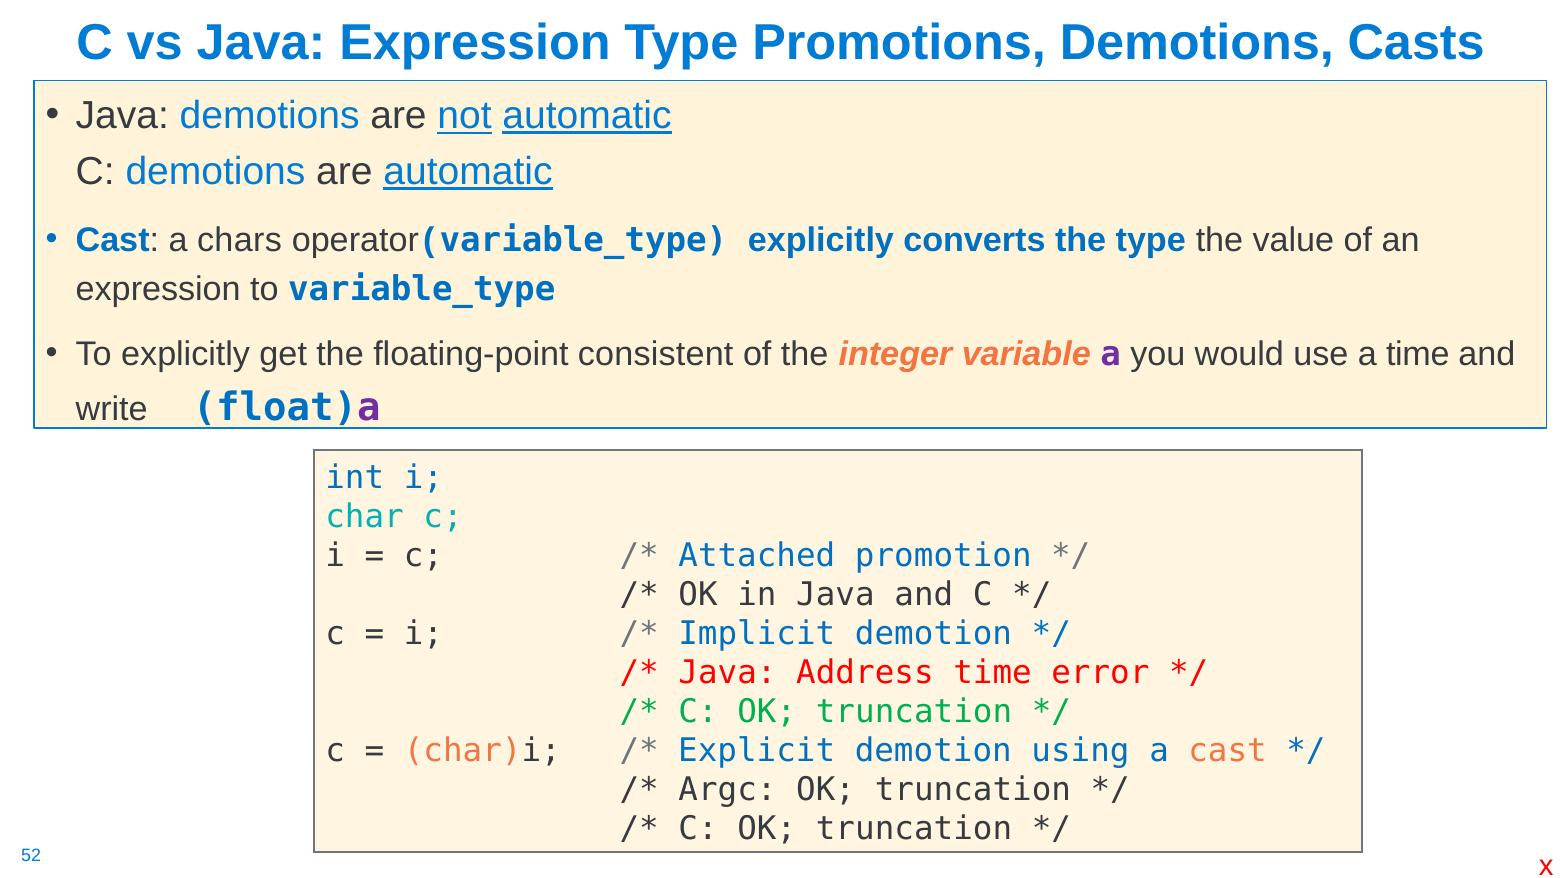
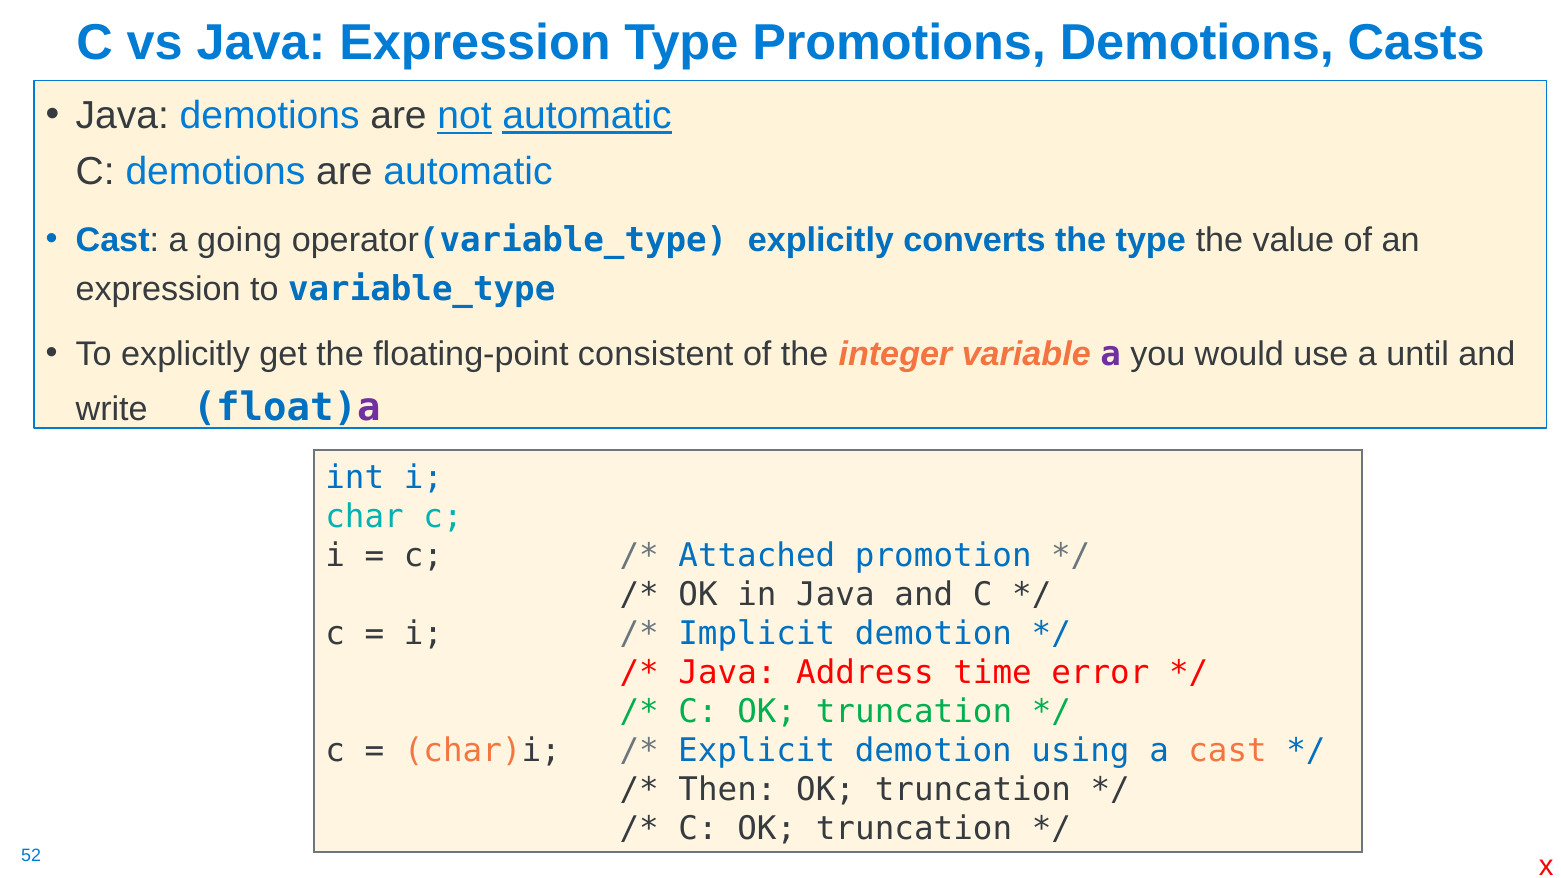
automatic underline: present -> none (468, 172)
chars: chars -> going (239, 240)
a time: time -> until (1418, 354)
Argc: Argc -> Then (728, 790)
